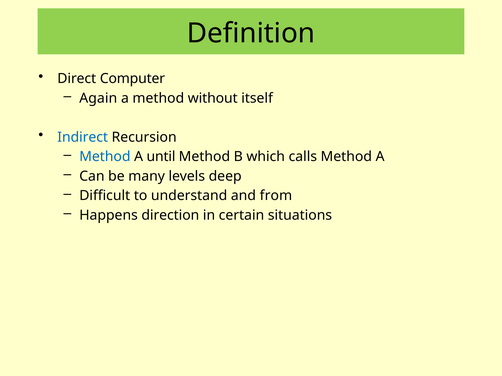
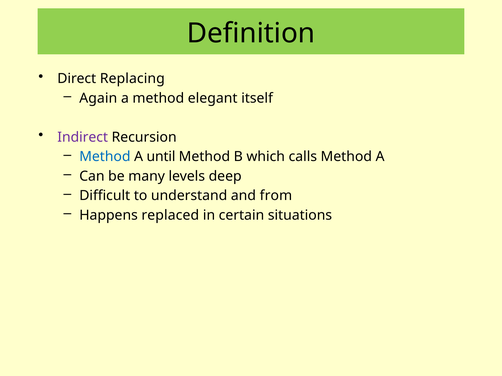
Computer: Computer -> Replacing (132, 79)
without: without -> elegant (213, 98)
Indirect colour: blue -> purple (83, 137)
direction: direction -> replaced (170, 215)
